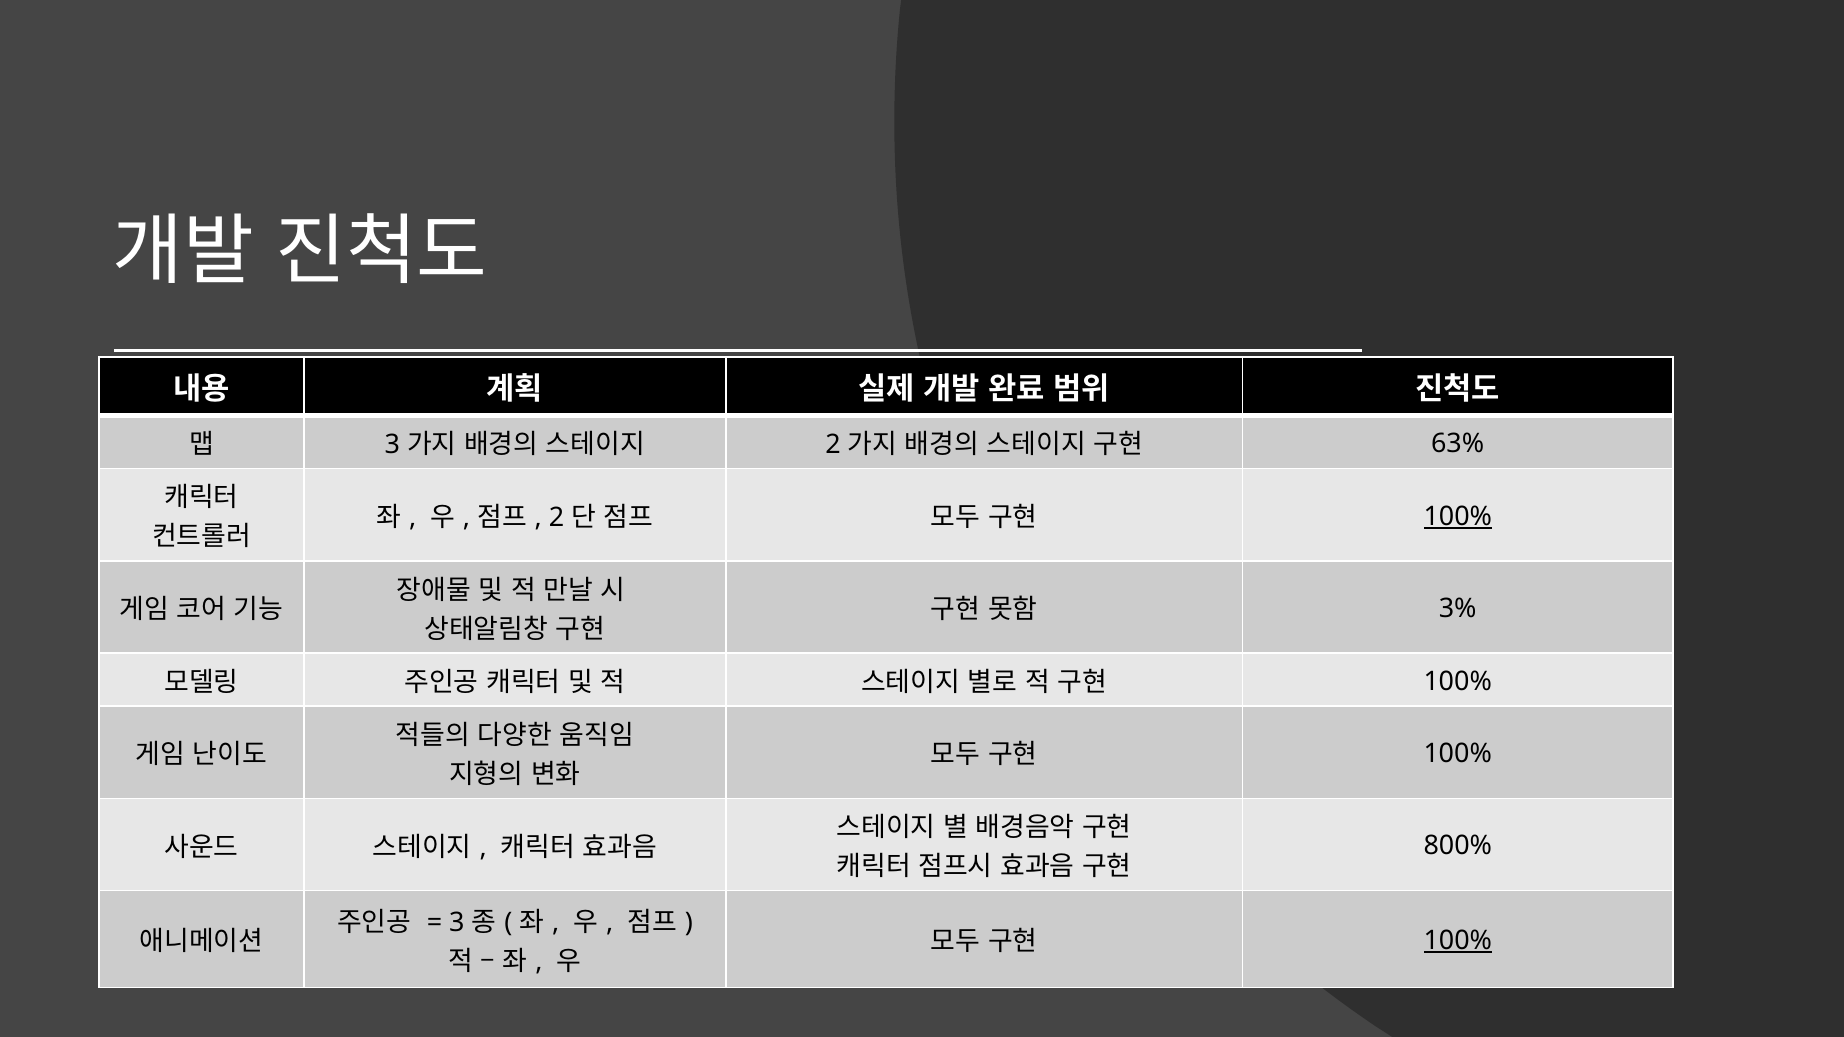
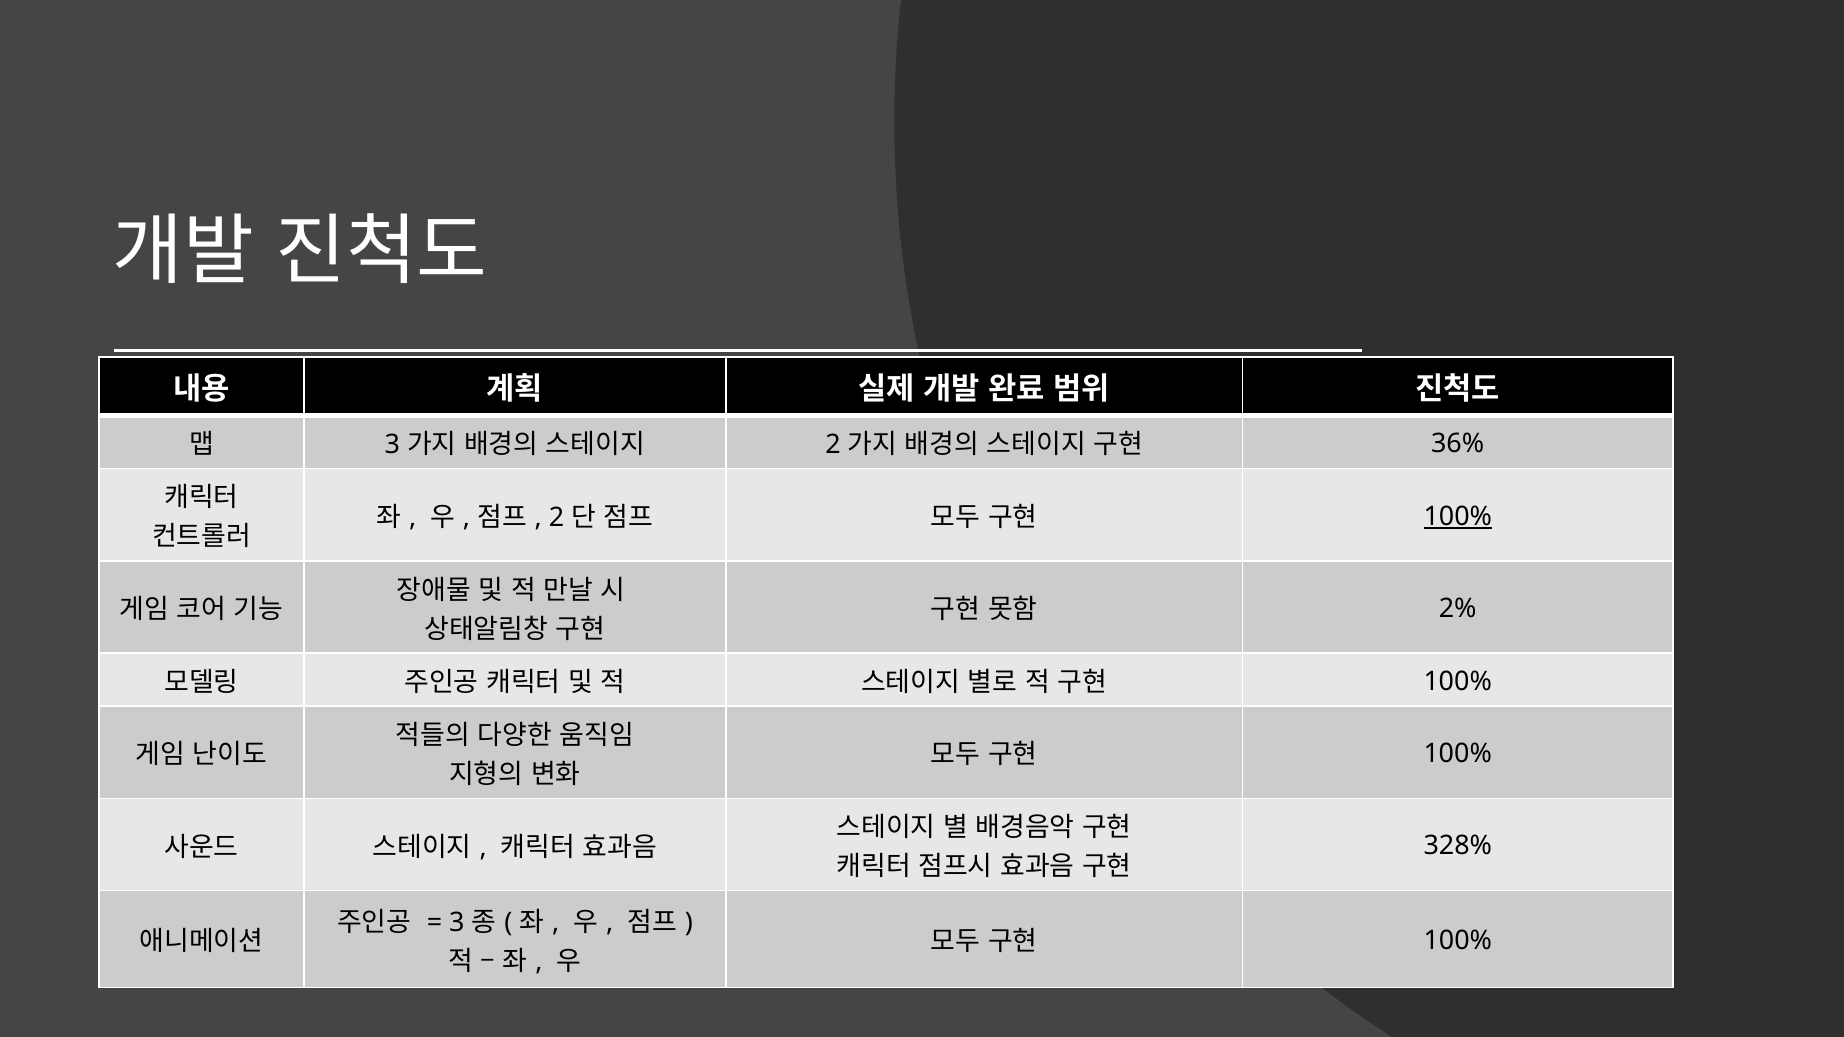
63%: 63% -> 36% (1458, 444)
3%: 3% -> 2% (1458, 609)
800%: 800% -> 328% (1458, 846)
100% underline: present -> none (1458, 941)
